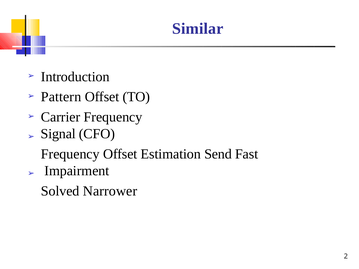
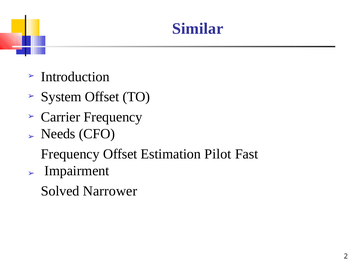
Pattern: Pattern -> System (61, 97)
Signal: Signal -> Needs (58, 134)
Send: Send -> Pilot (218, 154)
